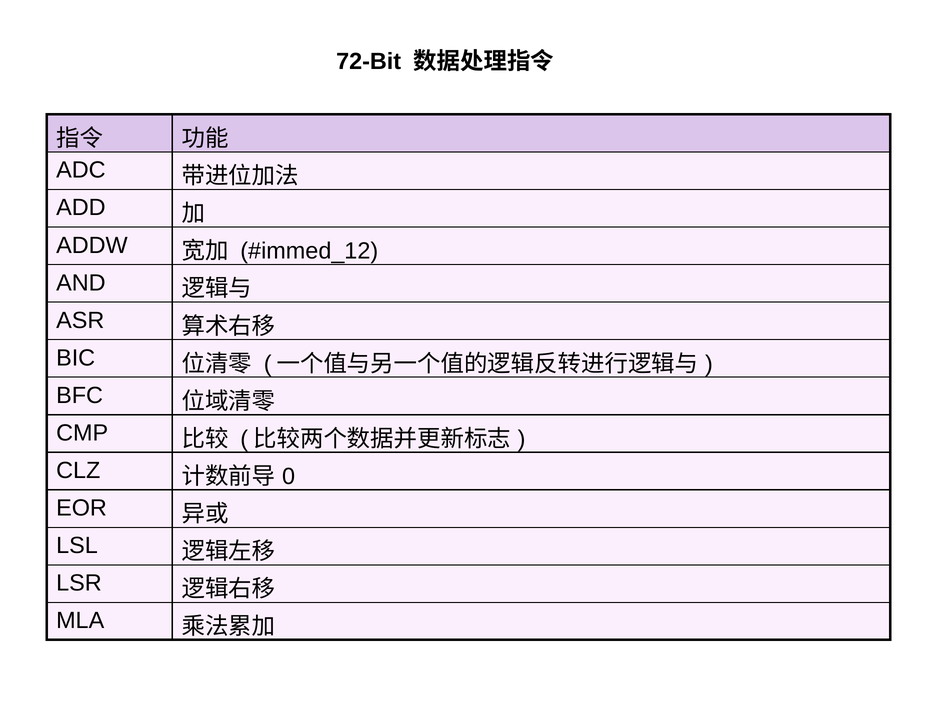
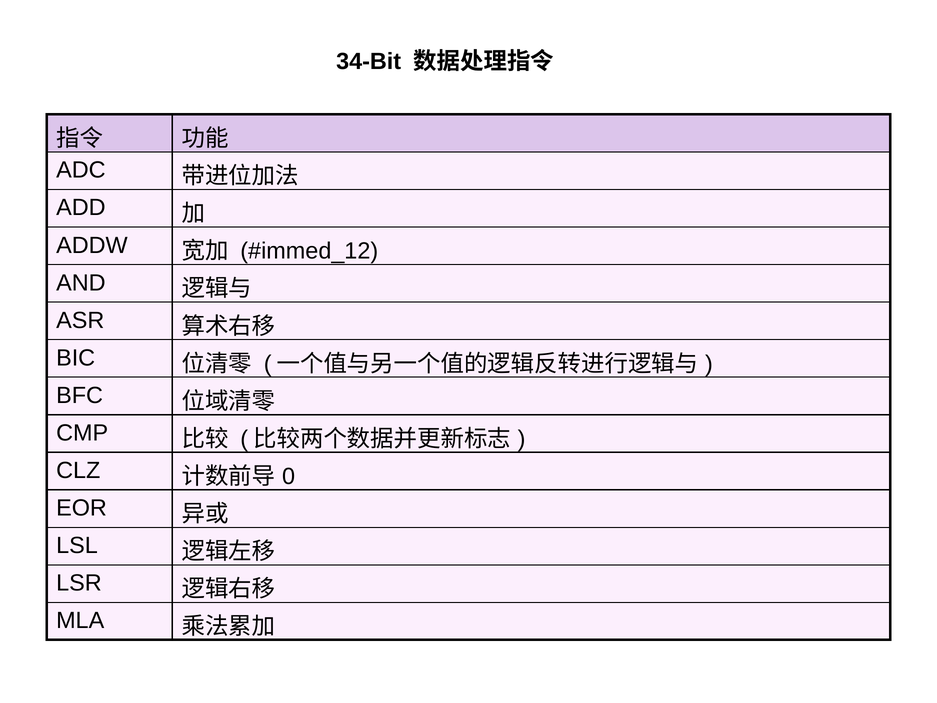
72-Bit: 72-Bit -> 34-Bit (369, 62)
